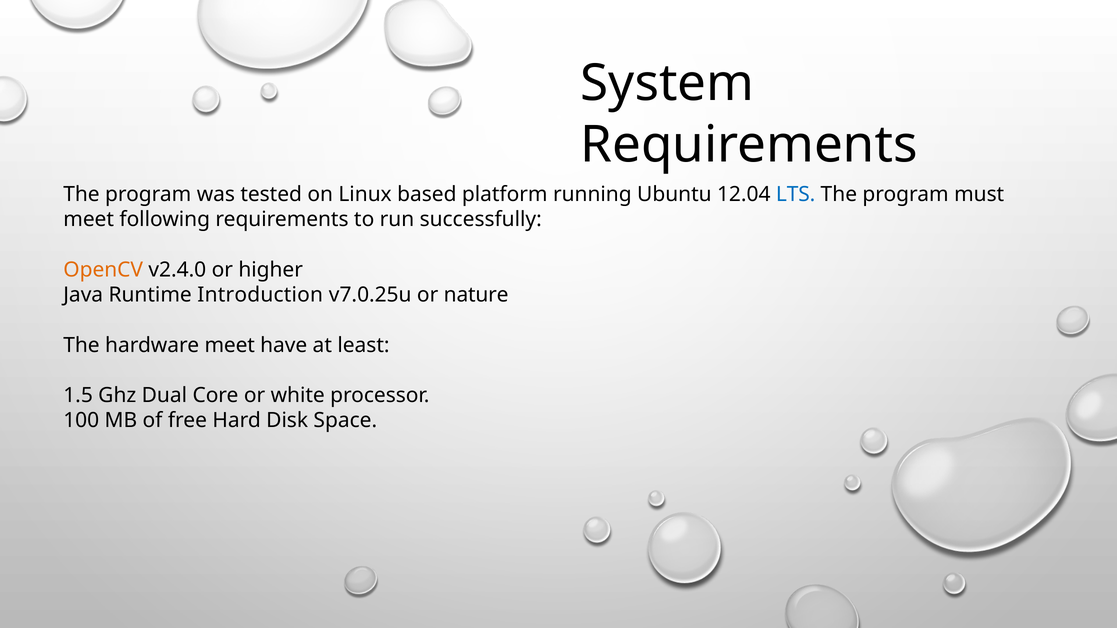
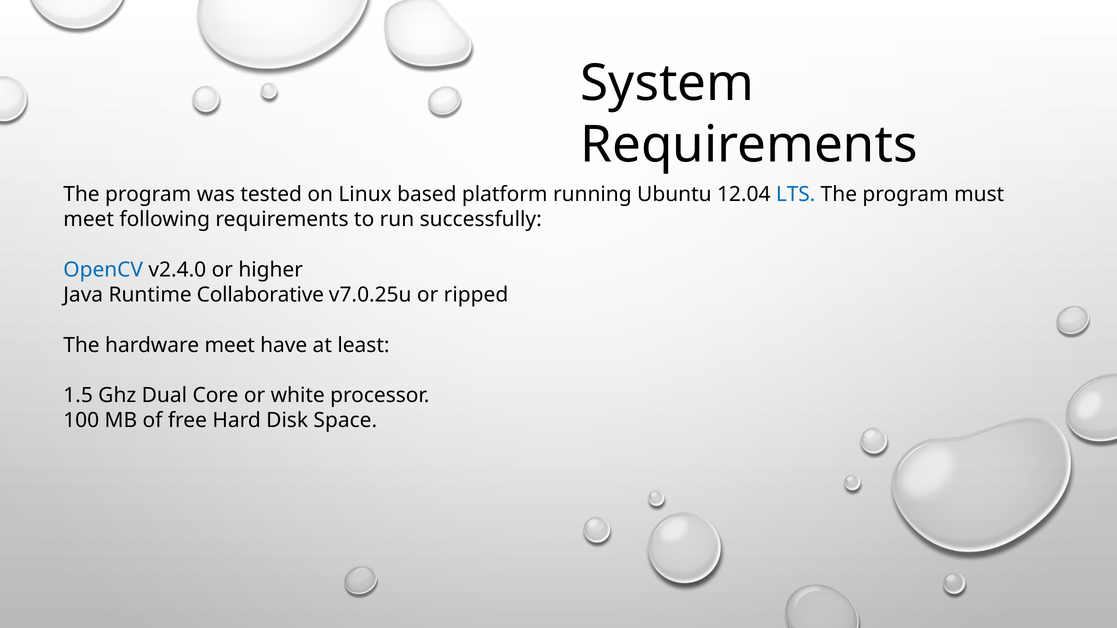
OpenCV colour: orange -> blue (103, 270)
Introduction: Introduction -> Collaborative (260, 295)
nature: nature -> ripped (476, 295)
